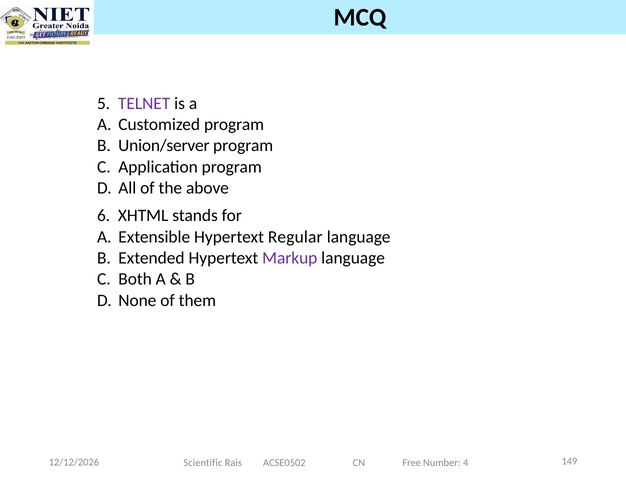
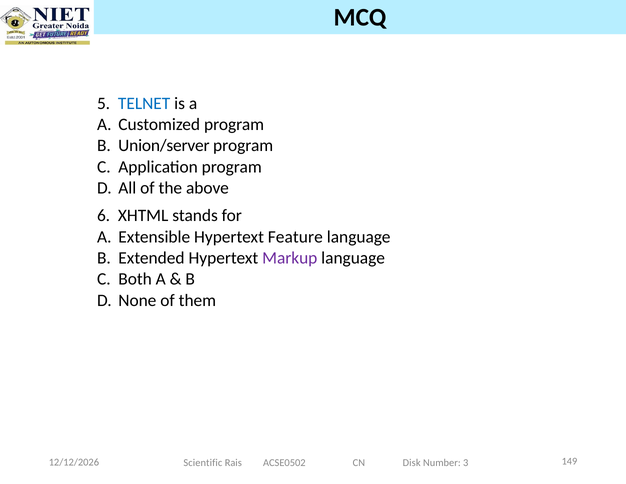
TELNET colour: purple -> blue (144, 103)
Regular: Regular -> Feature (295, 237)
Free: Free -> Disk (412, 462)
4: 4 -> 3 (466, 462)
